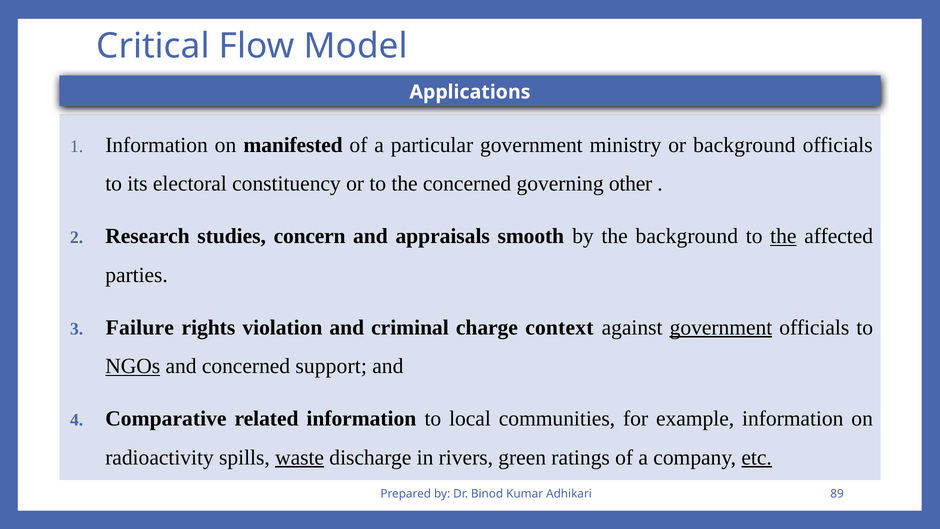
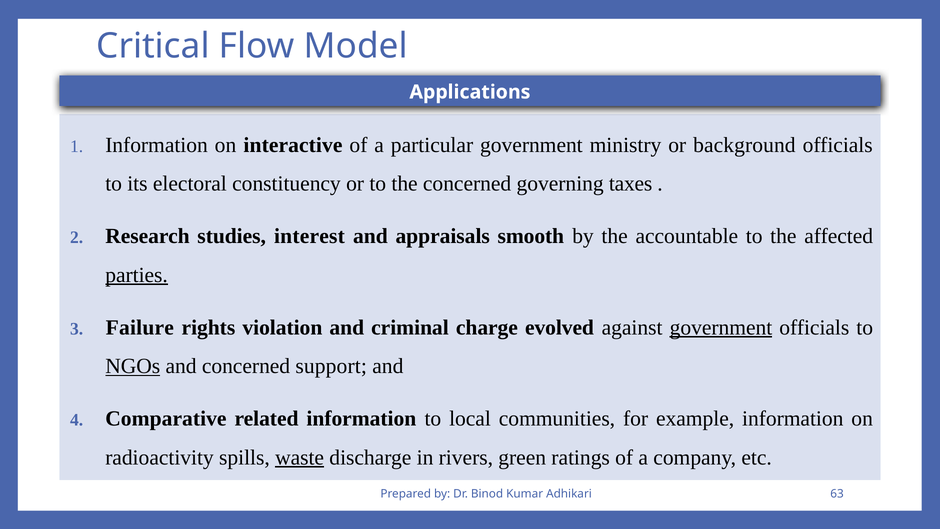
manifested: manifested -> interactive (293, 145)
other: other -> taxes (631, 184)
concern: concern -> interest (309, 236)
the background: background -> accountable (687, 236)
the underline: present -> none (783, 236)
parties underline: none -> present (137, 275)
context: context -> evolved (560, 327)
etc underline: present -> none (757, 457)
89: 89 -> 63 (837, 494)
